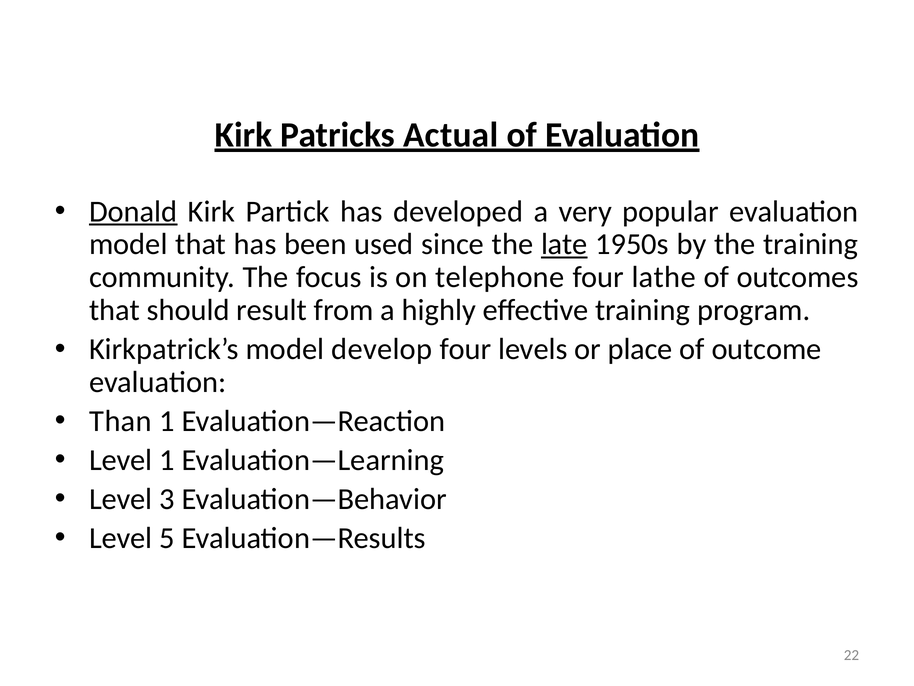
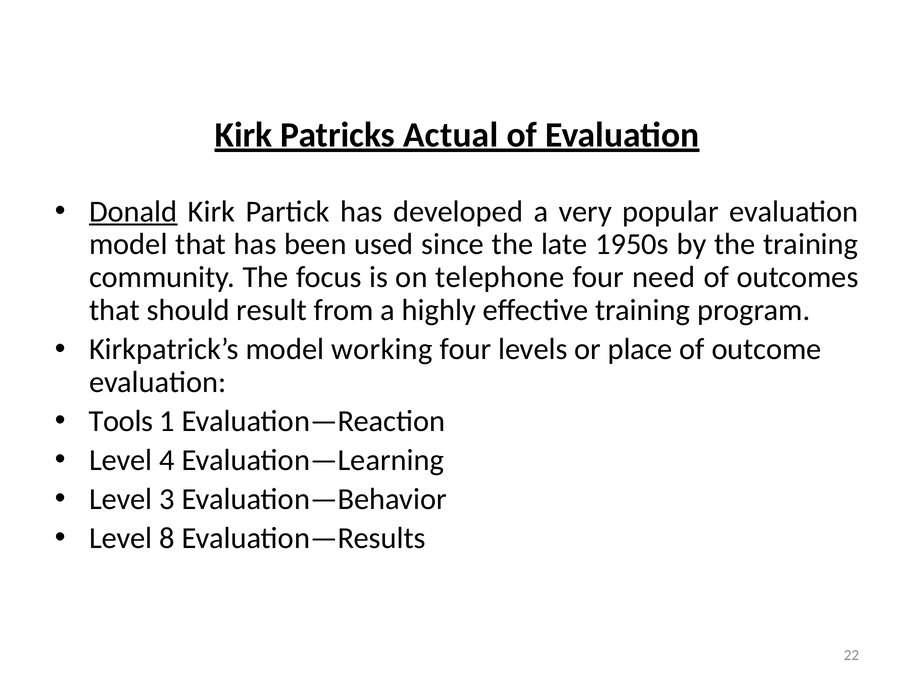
late underline: present -> none (564, 244)
lathe: lathe -> need (664, 277)
develop: develop -> working (382, 349)
Than: Than -> Tools (121, 421)
Level 1: 1 -> 4 (167, 460)
5: 5 -> 8 (167, 538)
